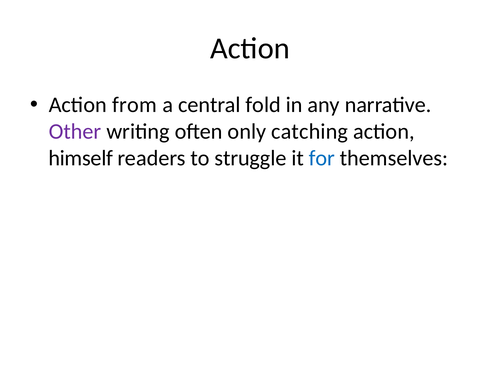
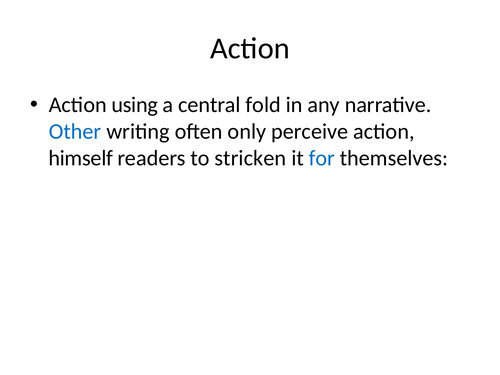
from: from -> using (135, 105)
Other colour: purple -> blue (75, 132)
catching: catching -> perceive (310, 132)
struggle: struggle -> stricken (250, 158)
